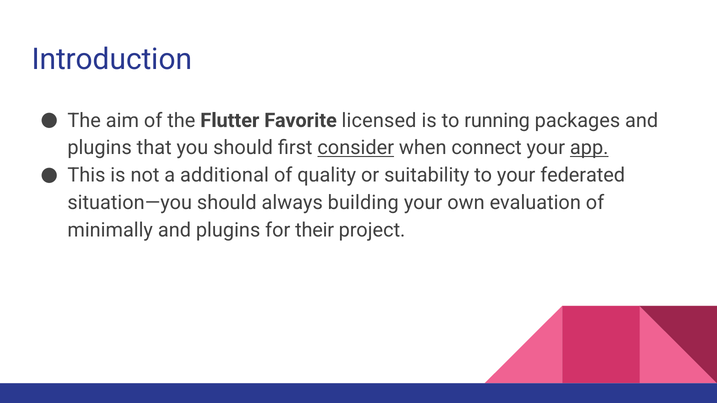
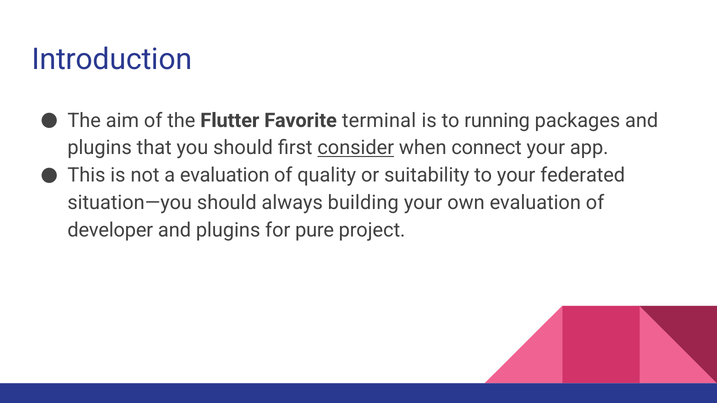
licensed: licensed -> terminal (379, 121)
app underline: present -> none (589, 148)
a additional: additional -> evaluation (225, 176)
minimally: minimally -> developer (110, 231)
their: their -> pure (315, 231)
